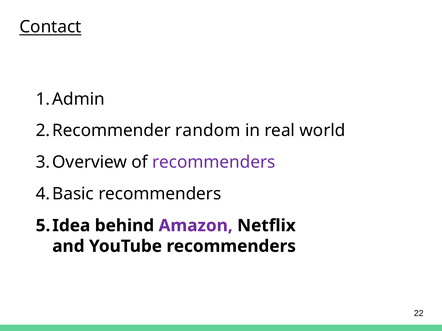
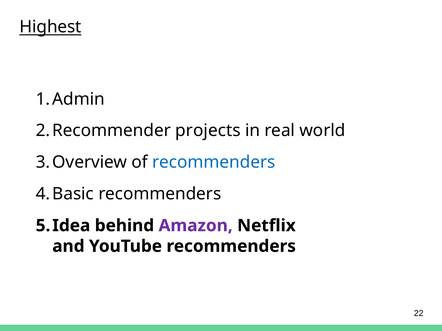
Contact: Contact -> Highest (51, 27)
random: random -> projects (208, 131)
recommenders colour: purple -> blue (214, 163)
